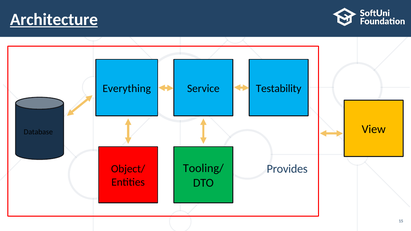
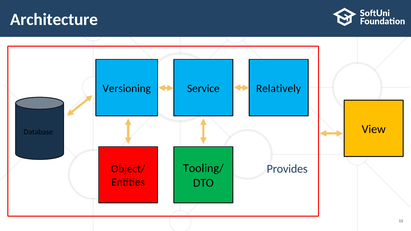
Architecture underline: present -> none (54, 19)
Everything: Everything -> Versioning (127, 88)
Testability: Testability -> Relatively (279, 88)
